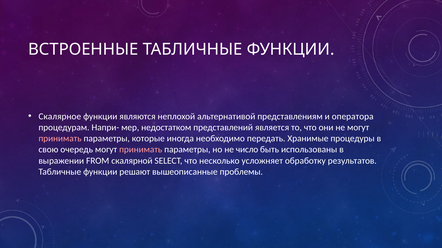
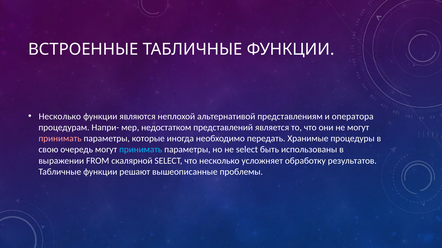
Скалярное: Скалярное -> Несколько (60, 117)
принимать colour: pink -> light blue (141, 150)
не число: число -> select (247, 150)
